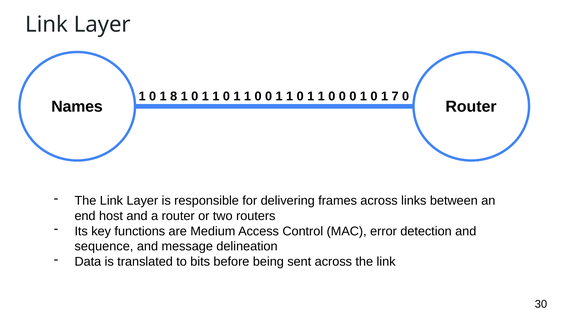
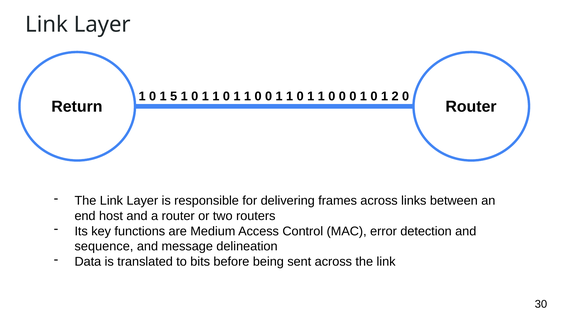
8: 8 -> 5 (174, 96)
7: 7 -> 2 (395, 96)
Names: Names -> Return (77, 107)
